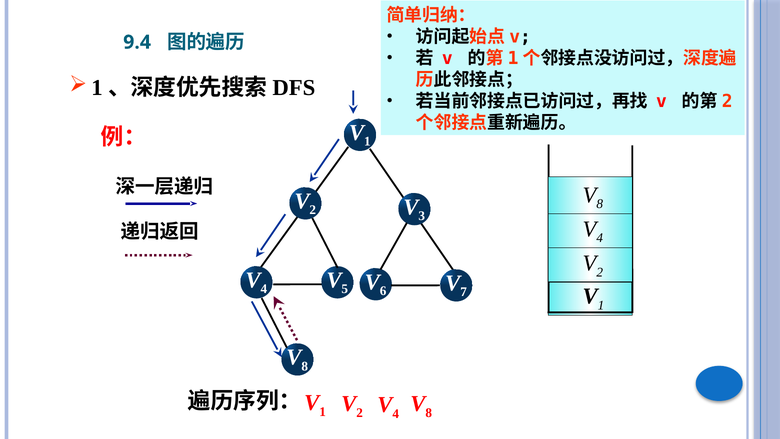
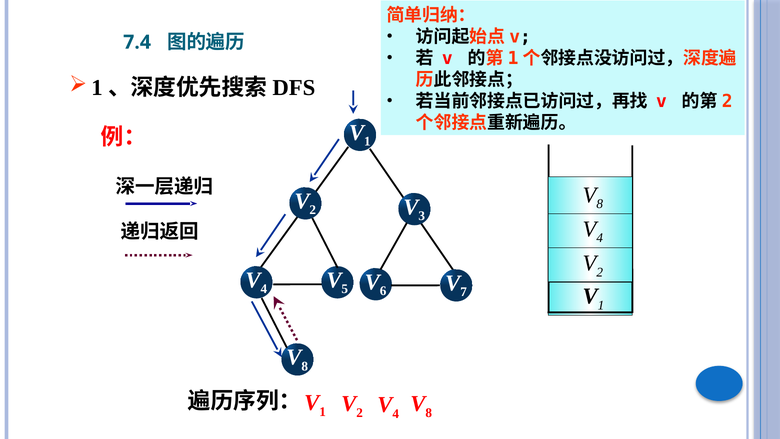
9.4: 9.4 -> 7.4 (137, 42)
